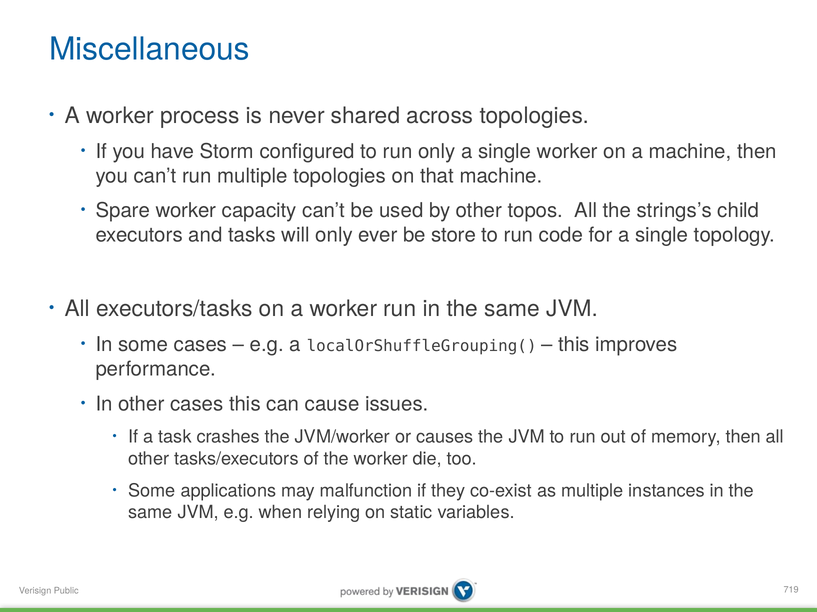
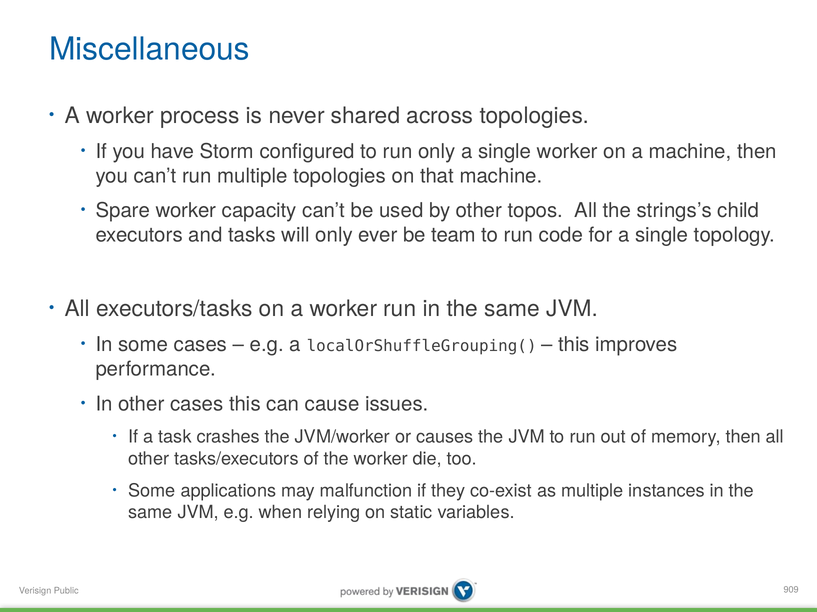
store: store -> team (454, 235)
719: 719 -> 909 (791, 590)
